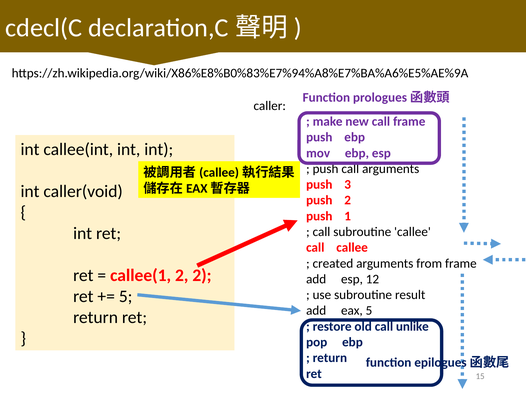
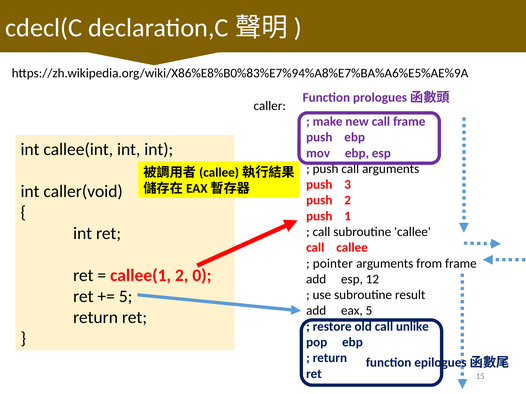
created: created -> pointer (333, 264)
2 2: 2 -> 0 (202, 276)
